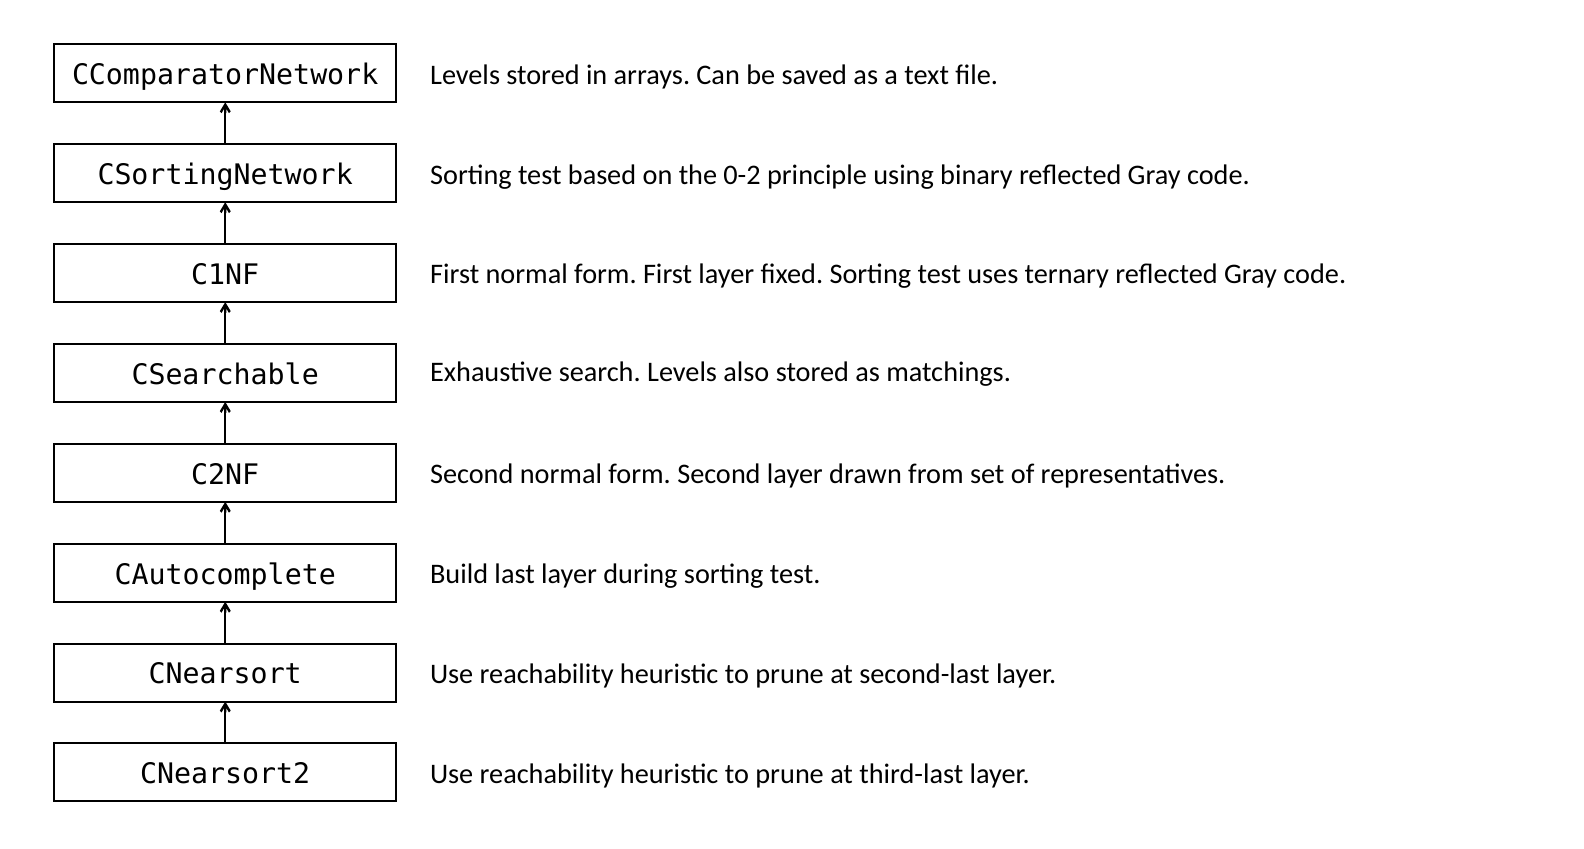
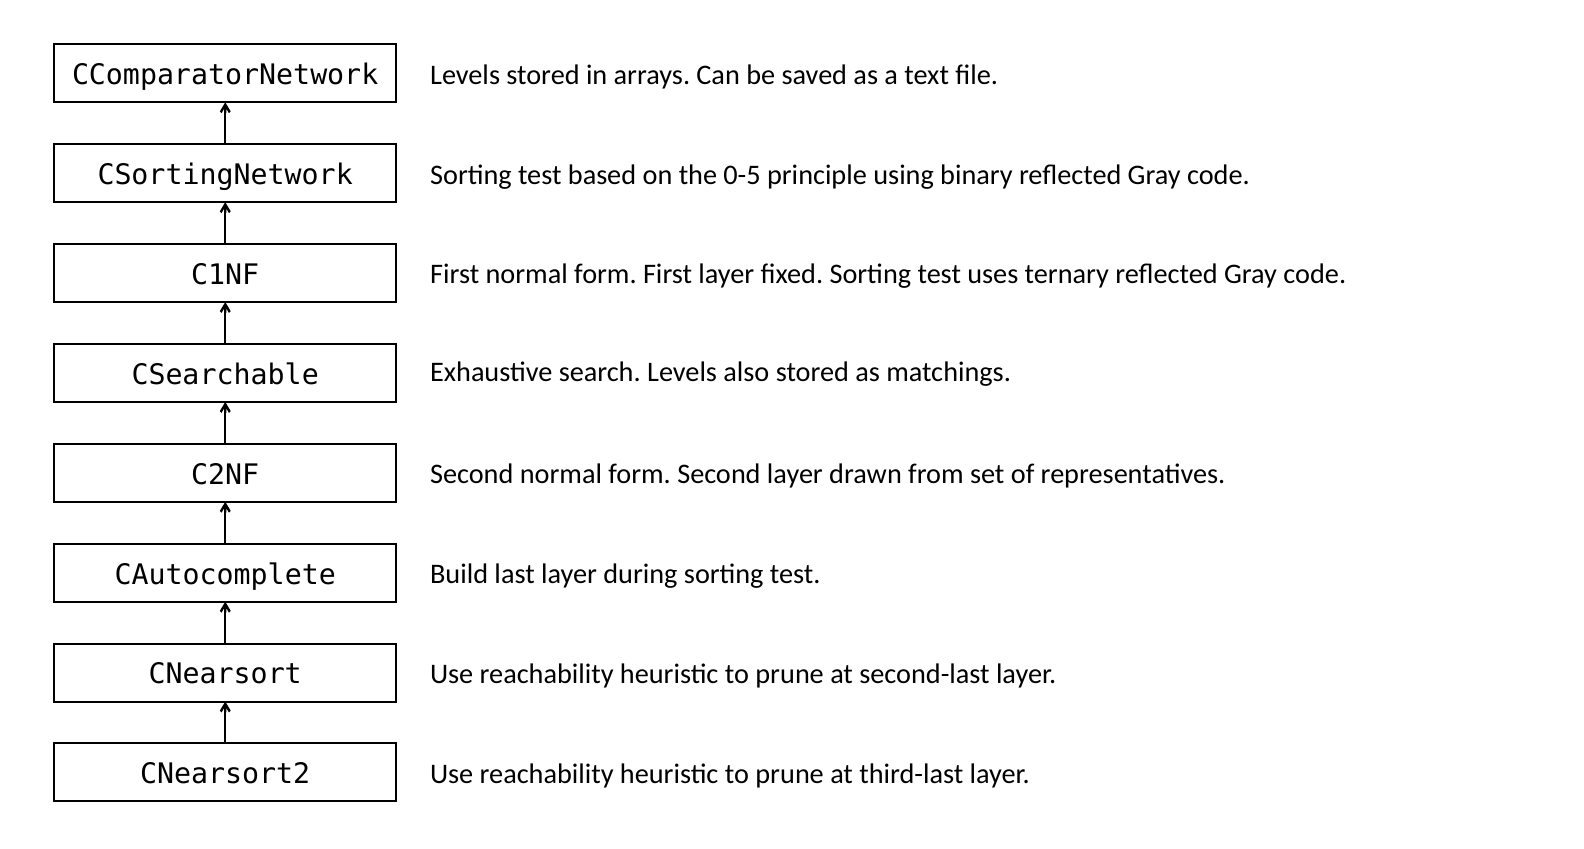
0-2: 0-2 -> 0-5 (742, 175)
